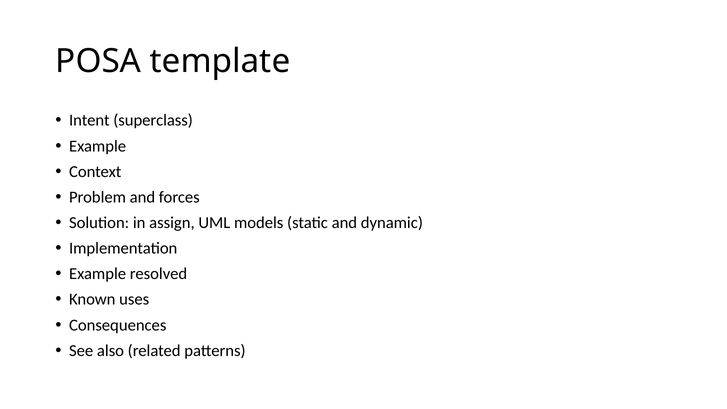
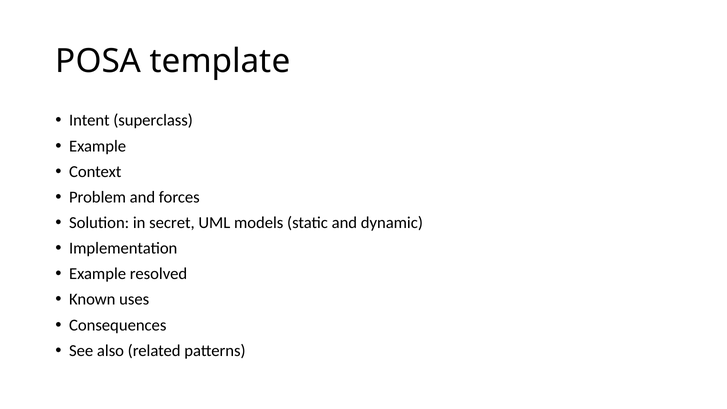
assign: assign -> secret (172, 223)
